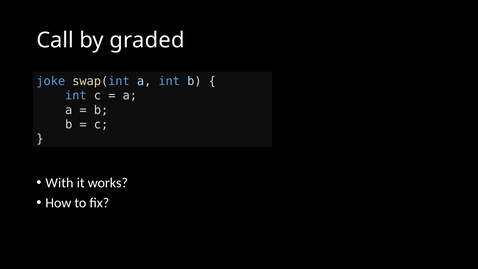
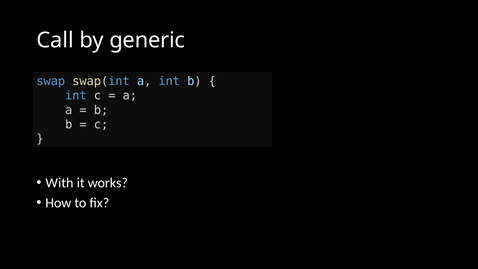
graded: graded -> generic (147, 40)
joke: joke -> swap (51, 81)
